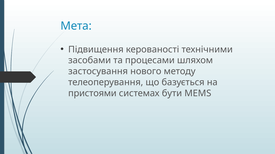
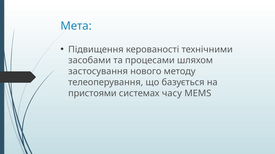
бути: бути -> часу (172, 94)
